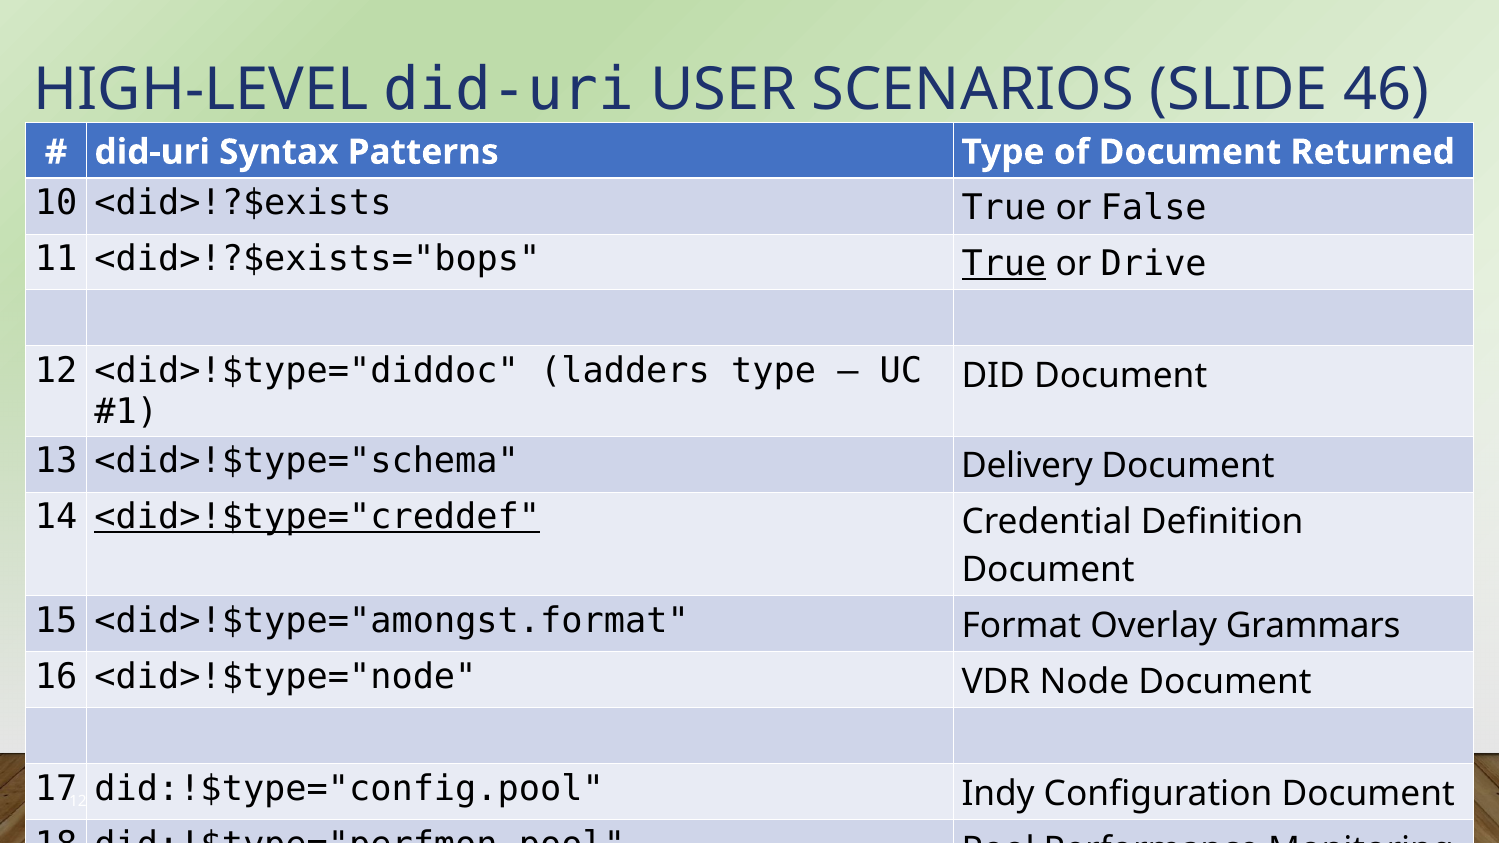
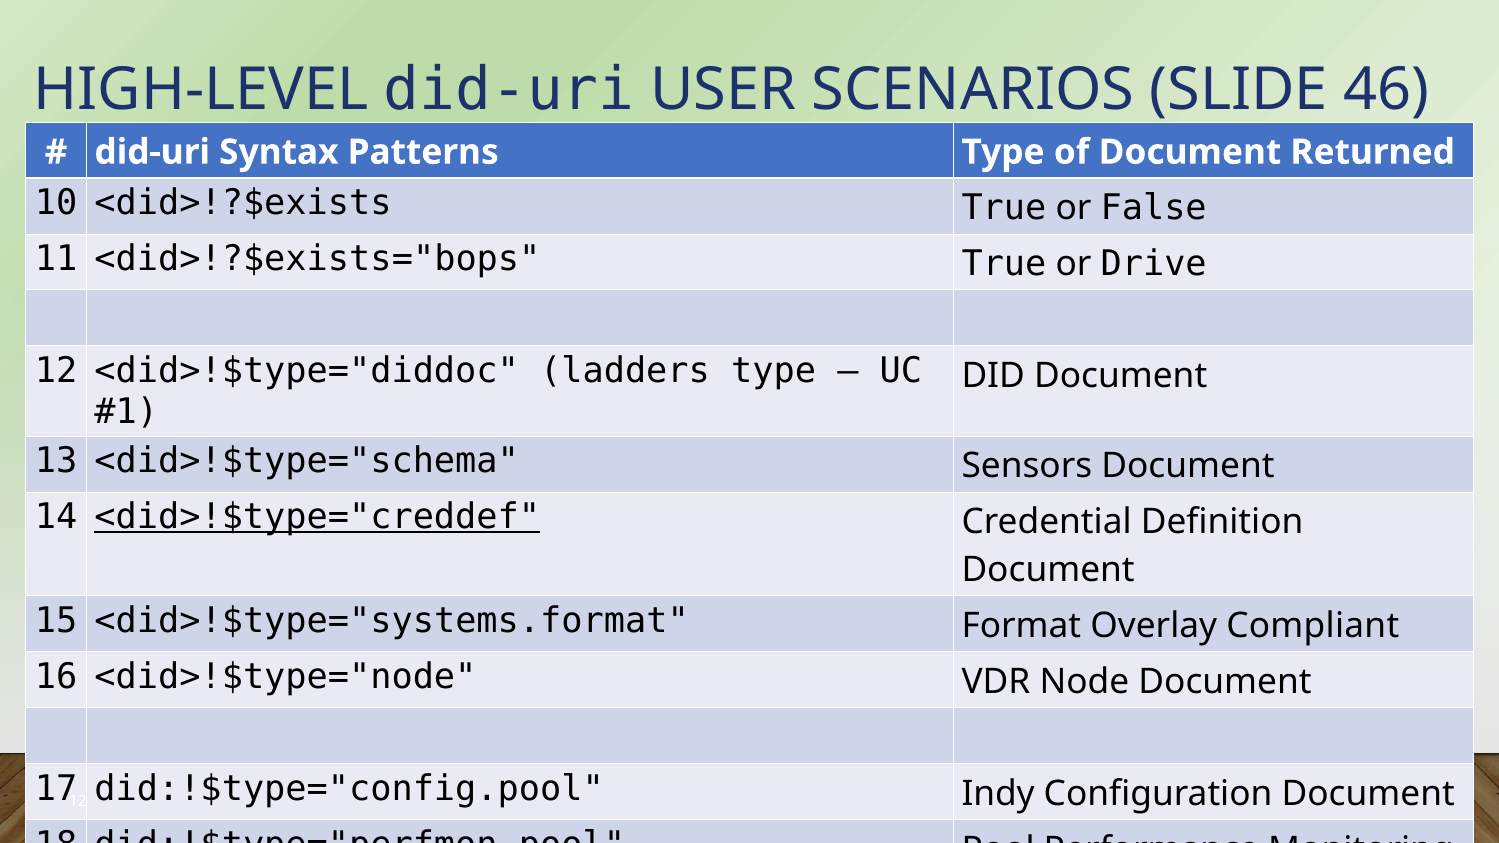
True underline: present -> none (1004, 264)
Delivery: Delivery -> Sensors (1027, 466)
<did>!$type="amongst.format: <did>!$type="amongst.format -> <did>!$type="systems.format (392, 621)
Grammars: Grammars -> Compliant (1313, 626)
